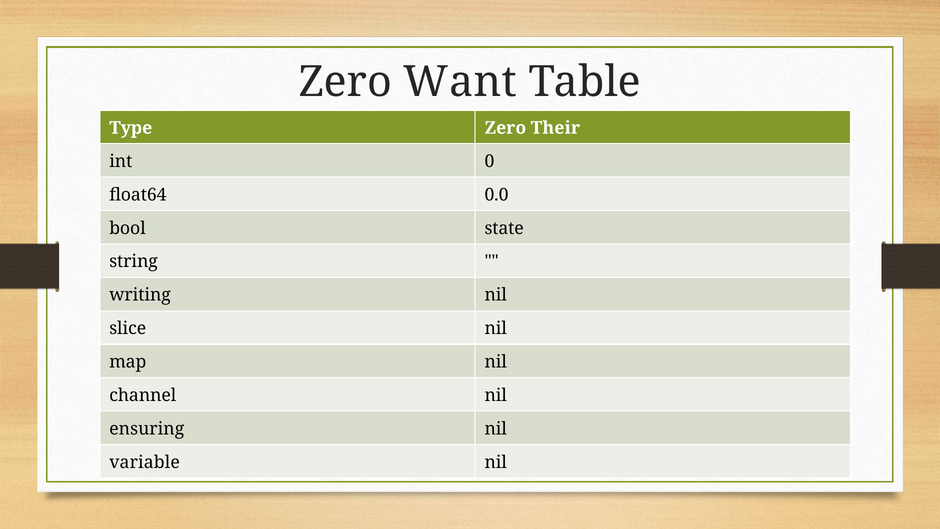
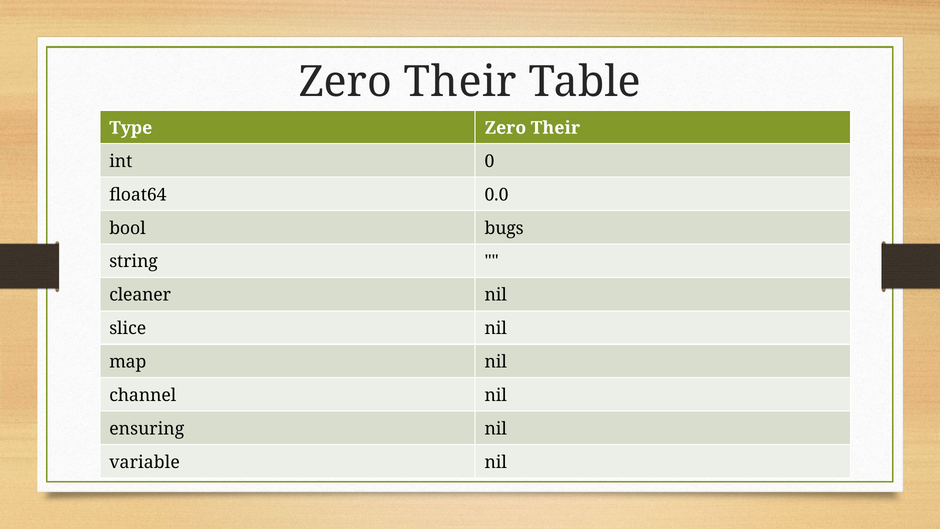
Want: Want -> Their (460, 82)
state: state -> bugs (504, 228)
writing: writing -> cleaner (140, 295)
